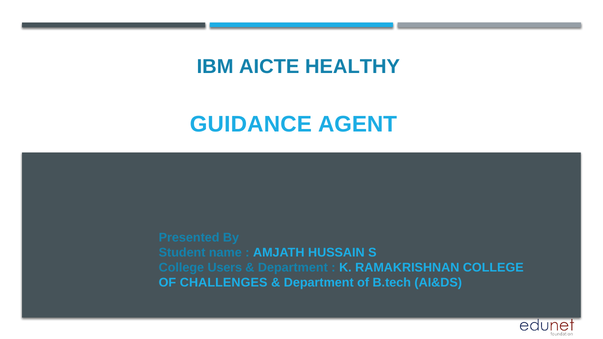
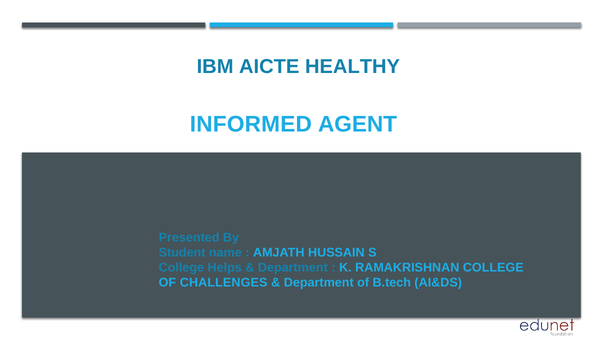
GUIDANCE: GUIDANCE -> INFORMED (251, 124)
Users: Users -> Helps (225, 268)
